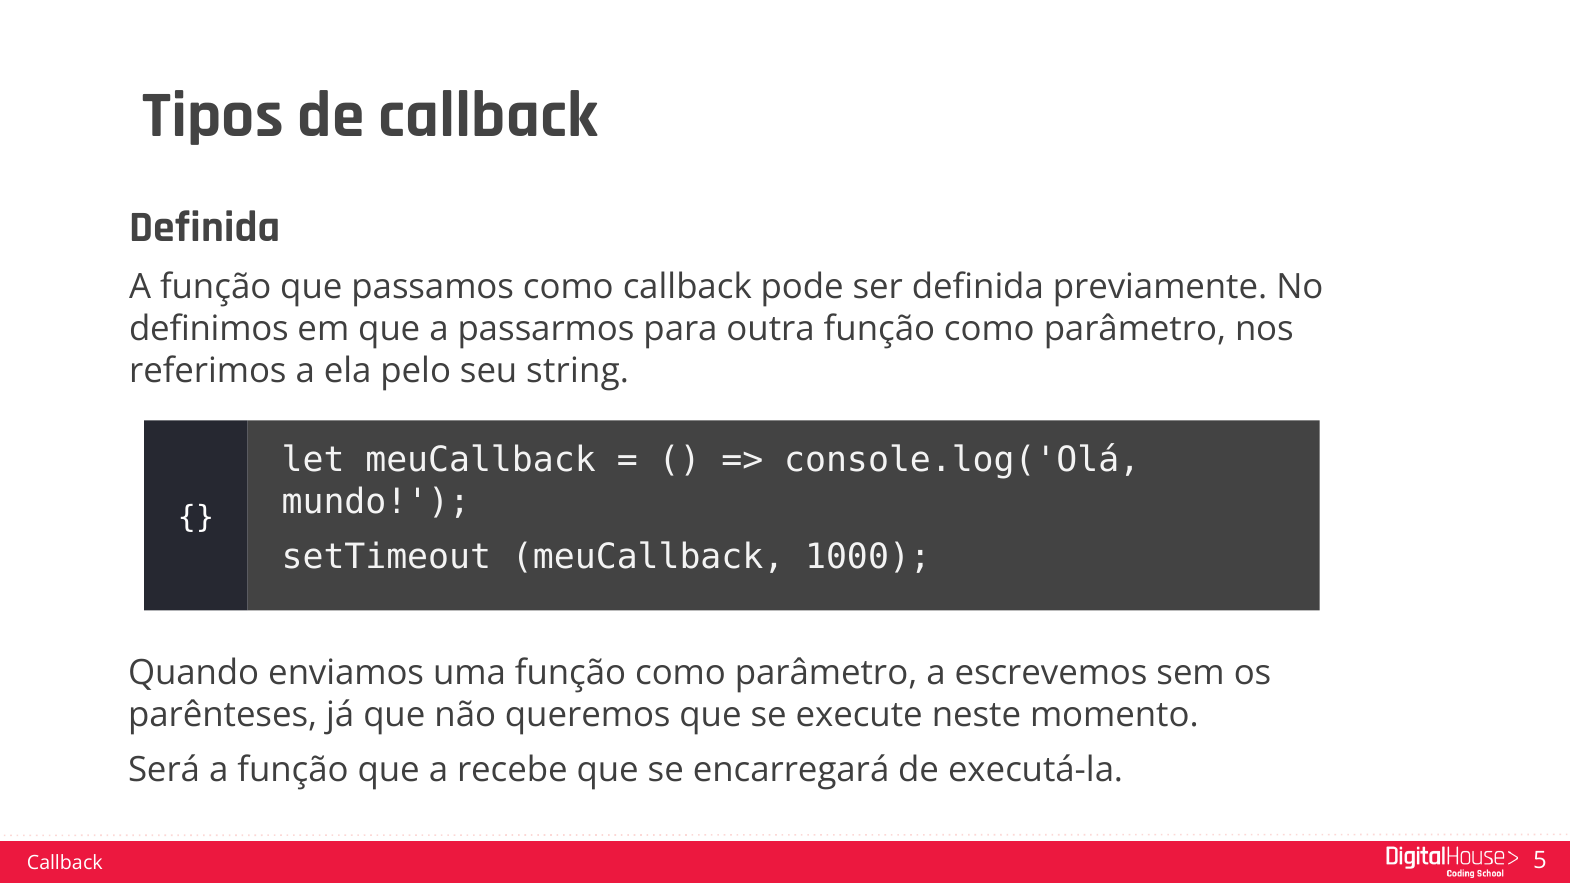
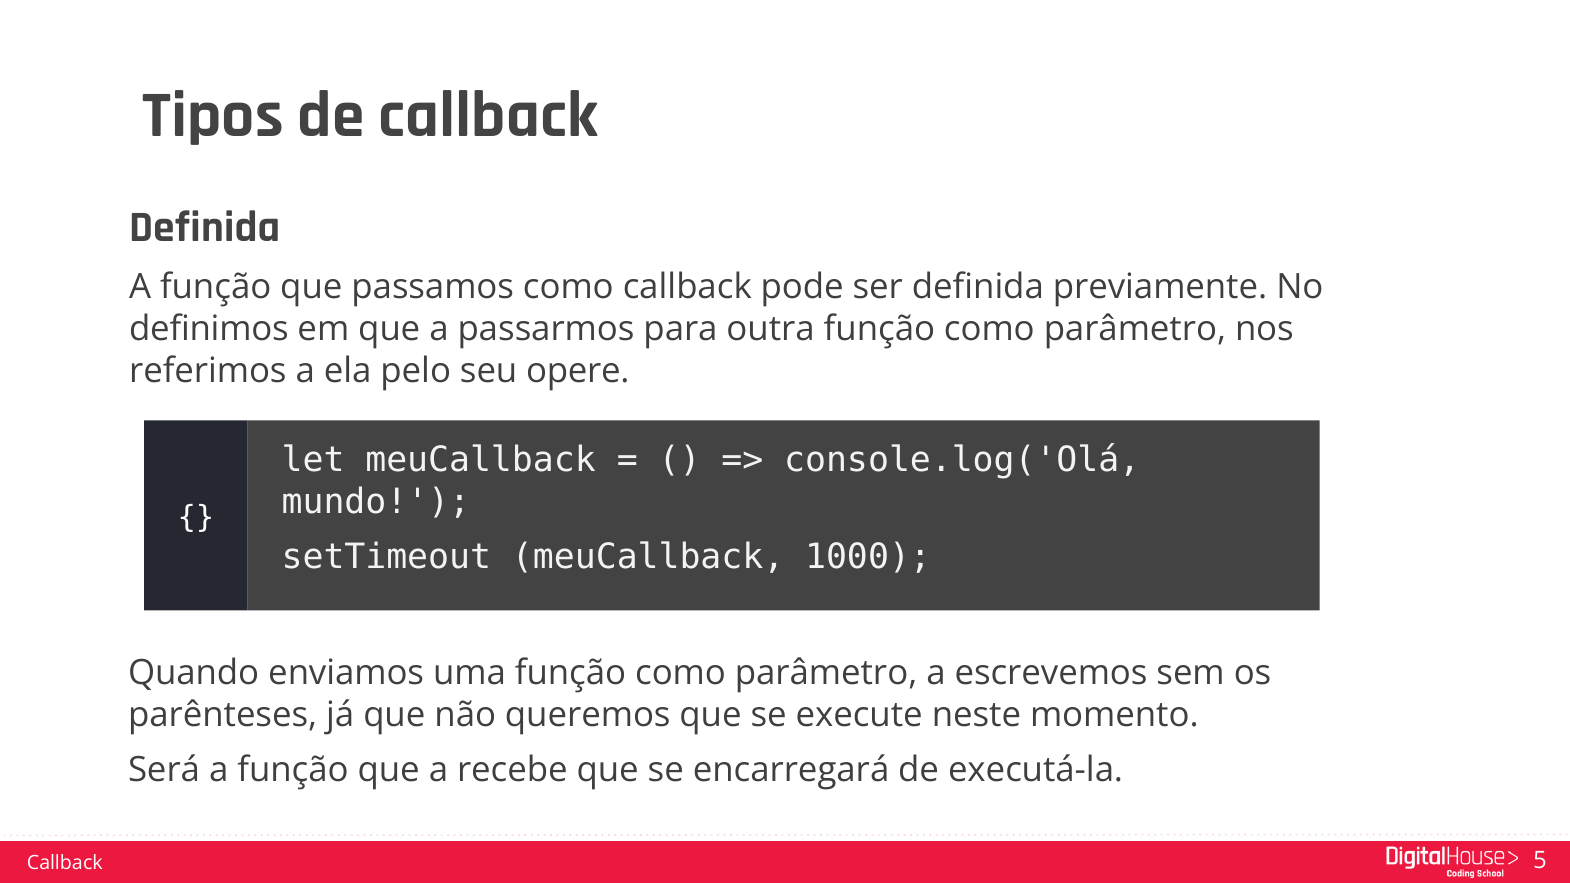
string: string -> opere (578, 371)
